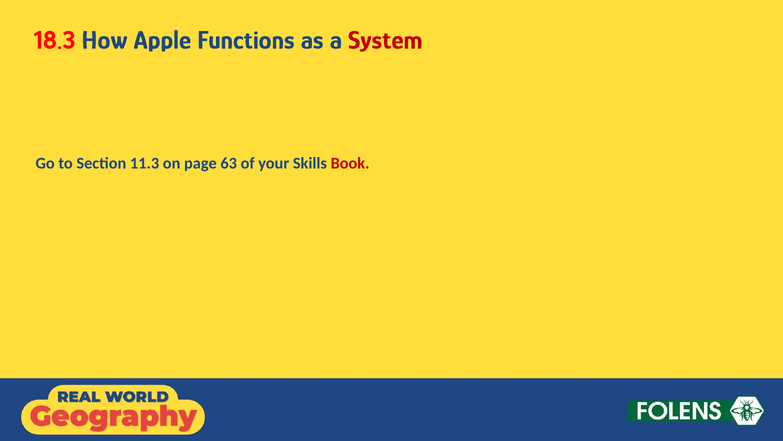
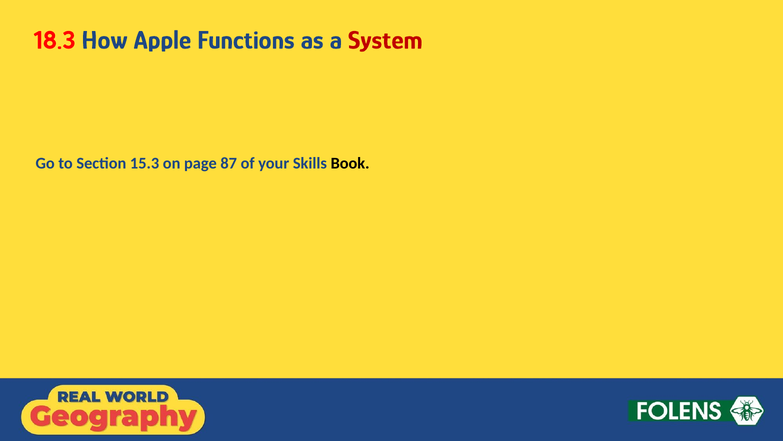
11.3: 11.3 -> 15.3 (145, 163)
63: 63 -> 87 (229, 163)
Book colour: red -> black (350, 163)
